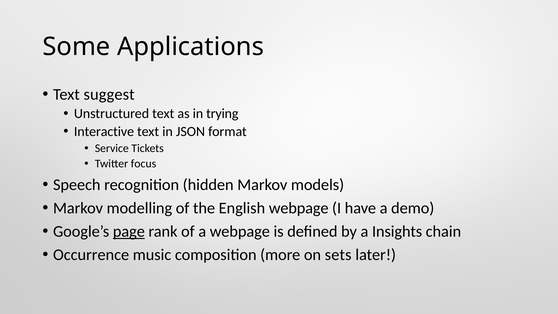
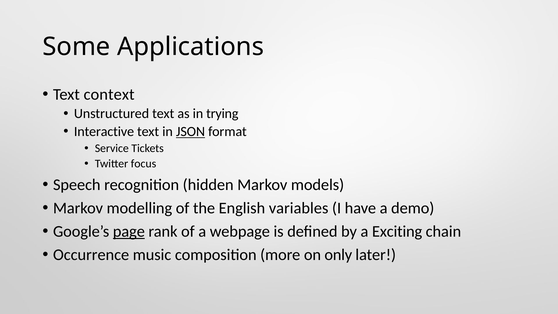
suggest: suggest -> context (109, 94)
JSON underline: none -> present (191, 132)
English webpage: webpage -> variables (299, 208)
Insights: Insights -> Exciting (397, 231)
sets: sets -> only (338, 255)
